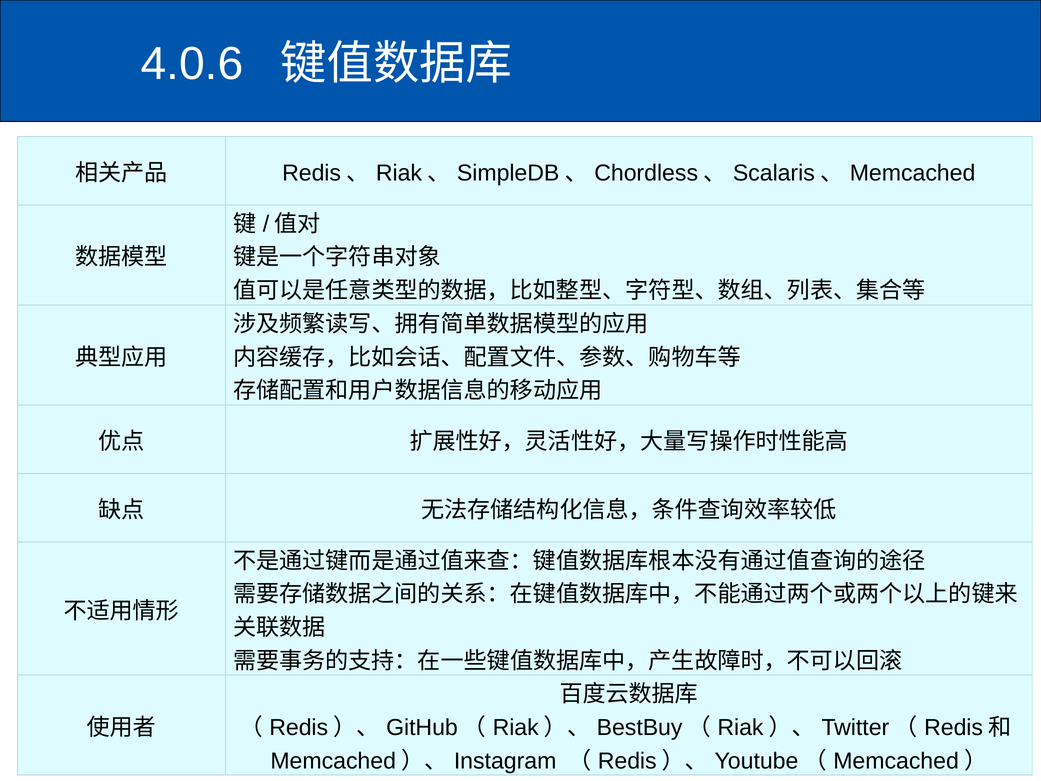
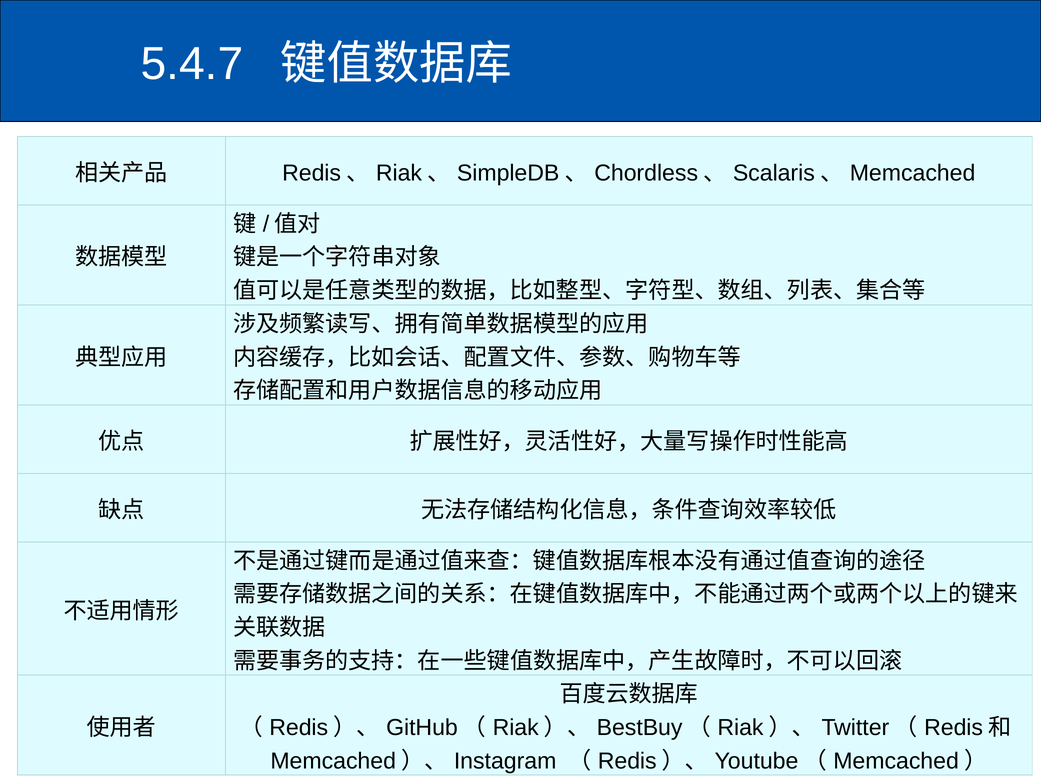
4.0.6: 4.0.6 -> 5.4.7 (192, 64)
